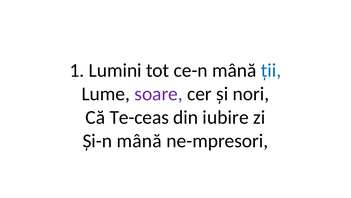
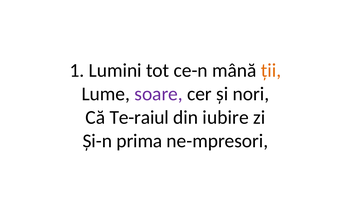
ții colour: blue -> orange (271, 70)
Te-ceas: Te-ceas -> Te-raiul (139, 117)
Și-n mână: mână -> prima (139, 140)
